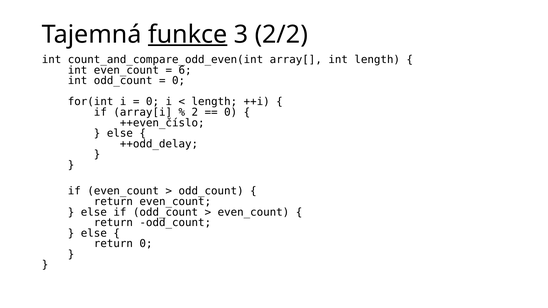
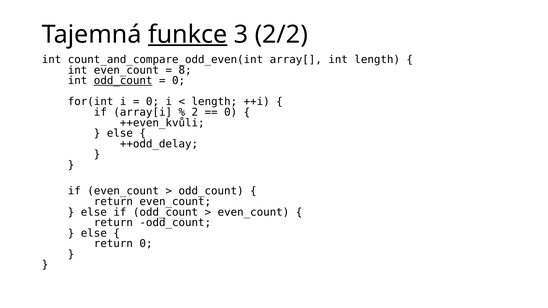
6: 6 -> 8 (185, 70)
odd_count underline: none -> present (123, 81)
++even_číslo: ++even_číslo -> ++even_kvůli (162, 123)
